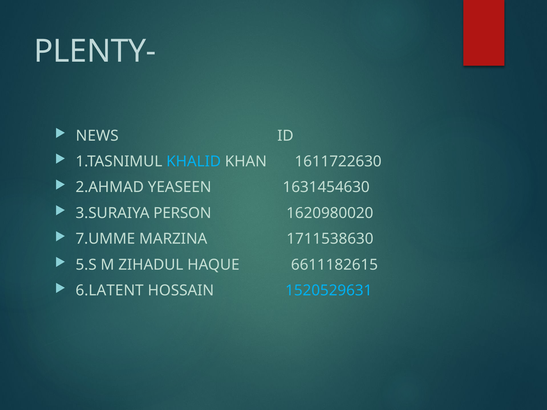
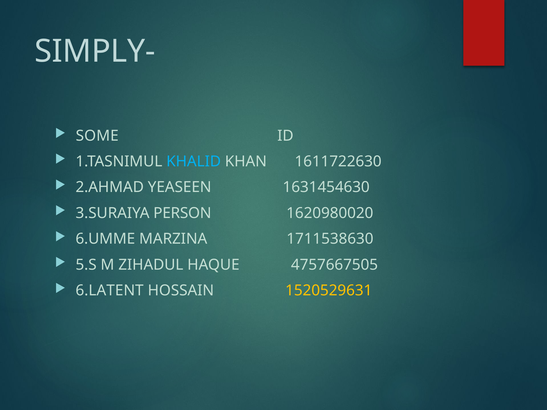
PLENTY-: PLENTY- -> SIMPLY- (95, 51)
NEWS: NEWS -> SOME (97, 136)
7.UMME: 7.UMME -> 6.UMME (105, 239)
6611182615: 6611182615 -> 4757667505 (334, 265)
1520529631 colour: light blue -> yellow (329, 291)
